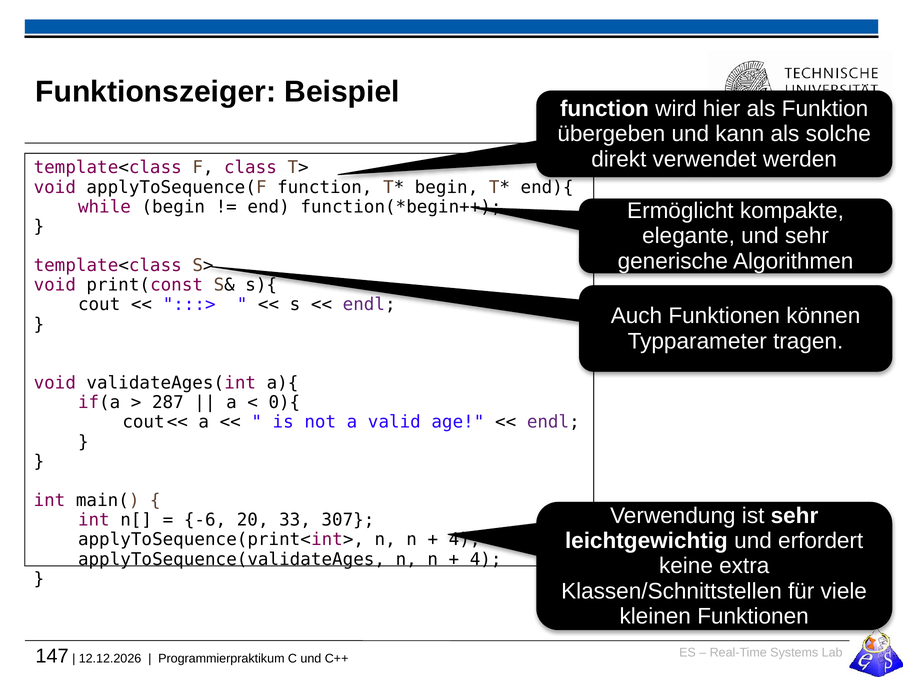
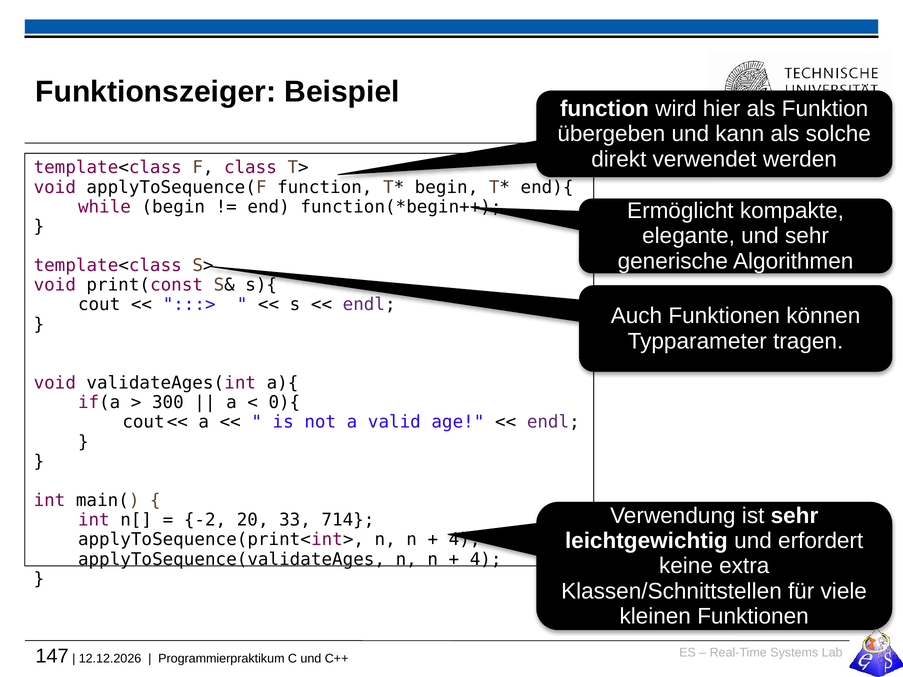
287: 287 -> 300 (168, 403)
-6: -6 -> -2 (205, 520)
307: 307 -> 714 (348, 520)
